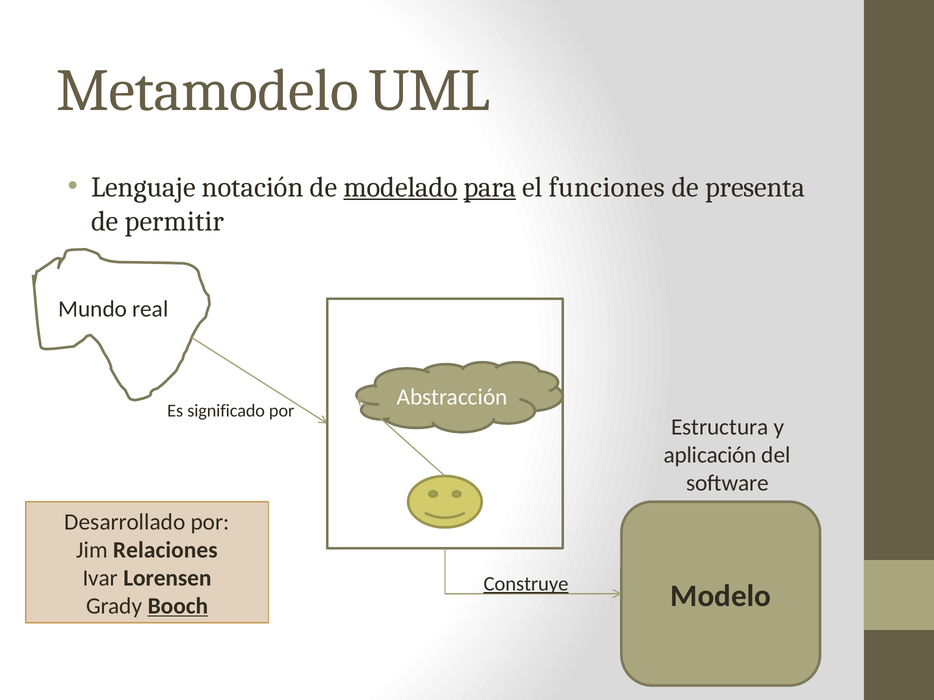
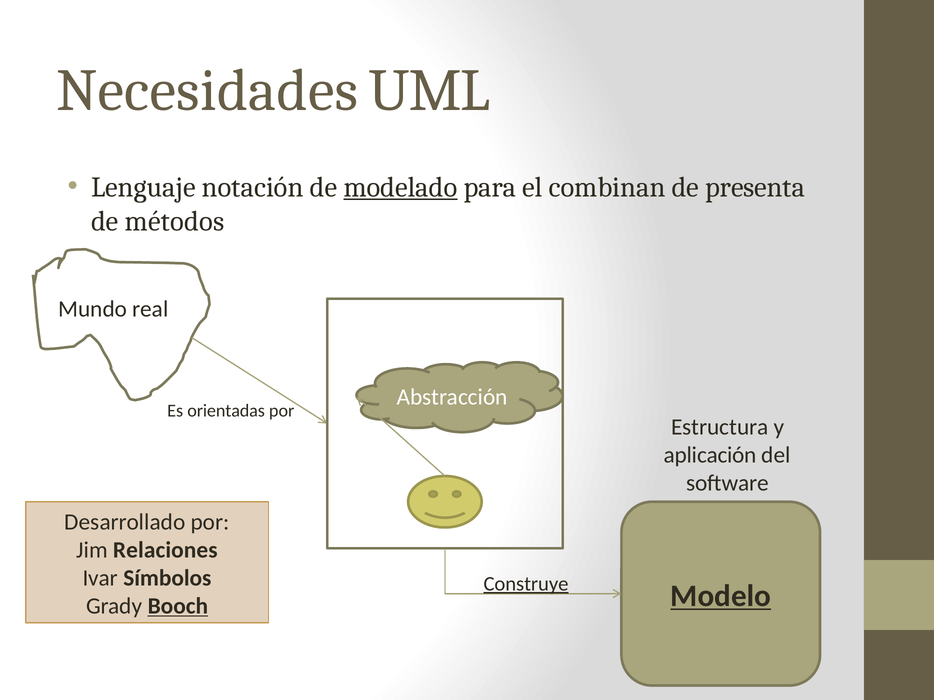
Metamodelo: Metamodelo -> Necesidades (207, 91)
para underline: present -> none (490, 187)
funciones: funciones -> combinan (607, 187)
permitir: permitir -> métodos (174, 221)
significado: significado -> orientadas (226, 411)
Lorensen: Lorensen -> Símbolos (167, 578)
Modelo underline: none -> present (721, 596)
